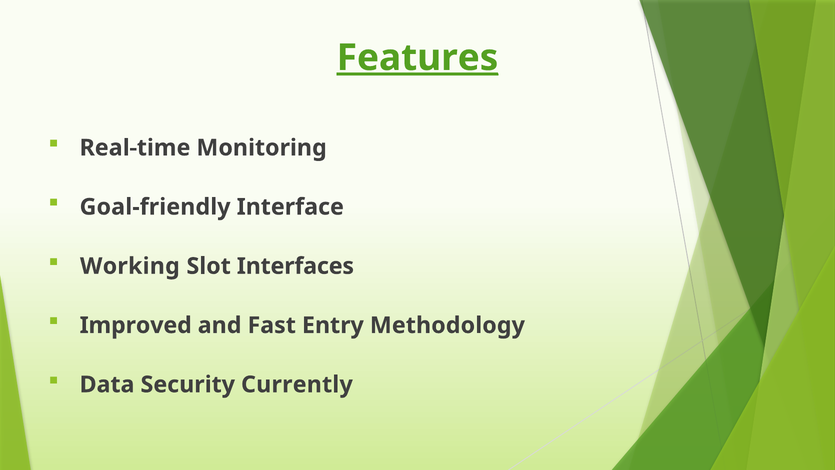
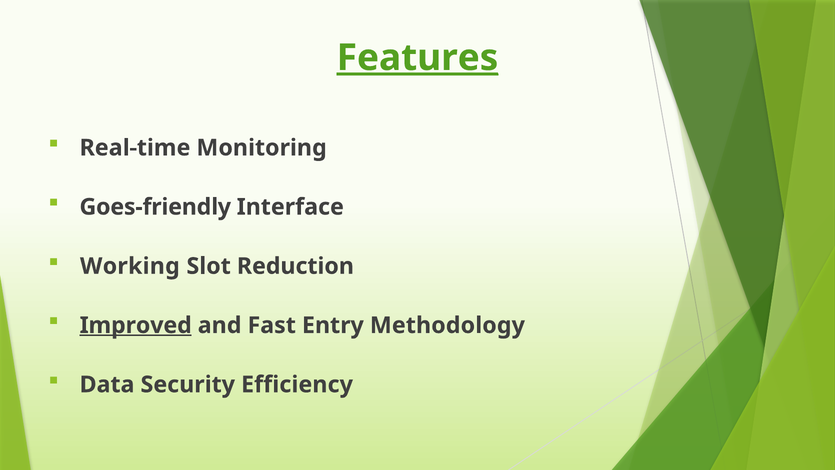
Goal-friendly: Goal-friendly -> Goes-friendly (155, 207)
Interfaces: Interfaces -> Reduction (295, 266)
Improved underline: none -> present (136, 325)
Currently: Currently -> Efficiency (297, 384)
